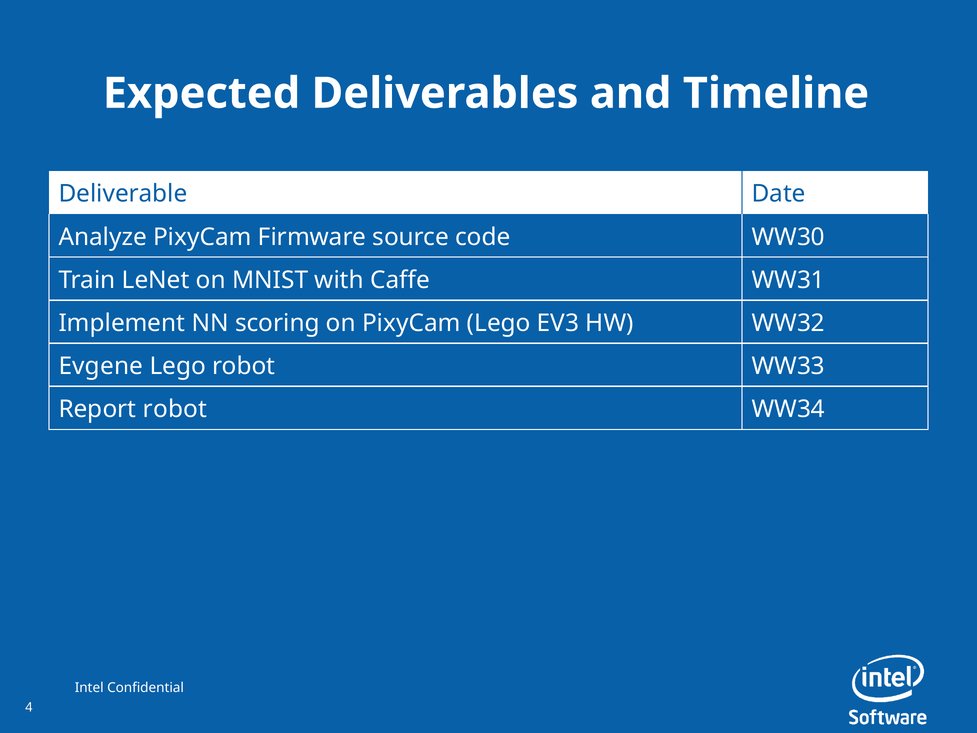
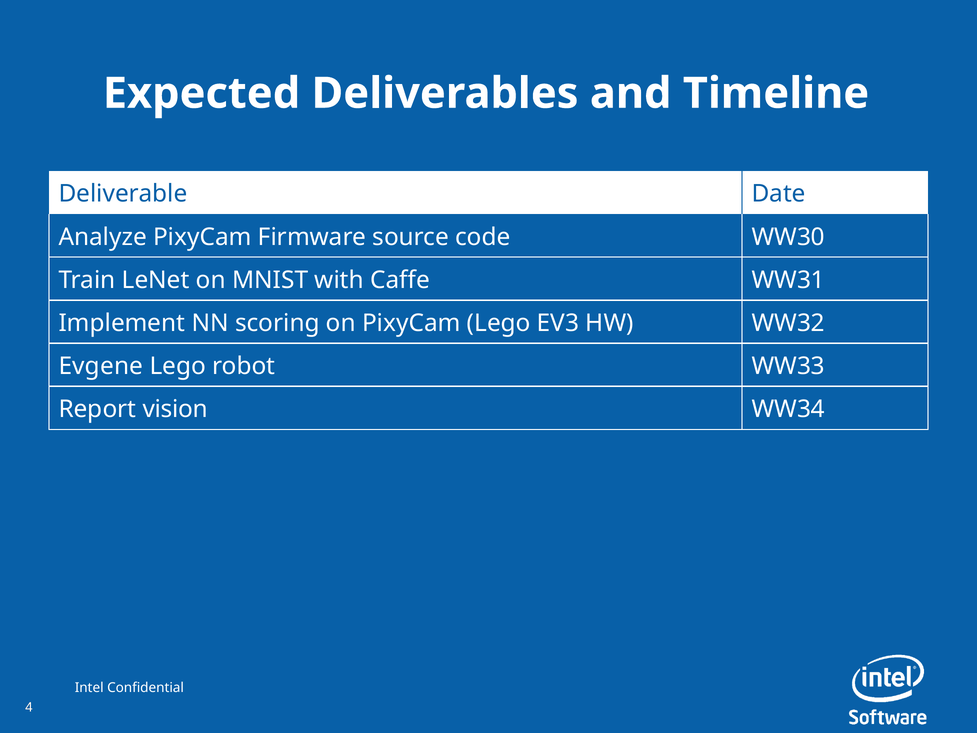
Report robot: robot -> vision (175, 409)
